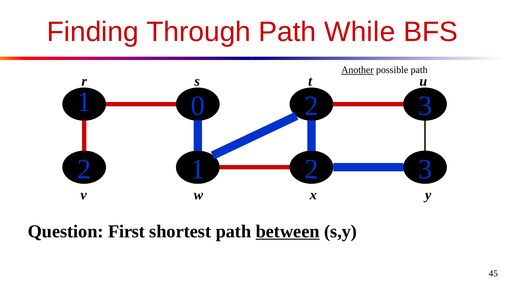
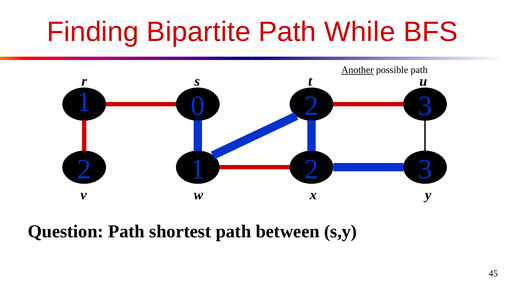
Through: Through -> Bipartite (199, 32)
Question First: First -> Path (127, 231)
between underline: present -> none (288, 231)
